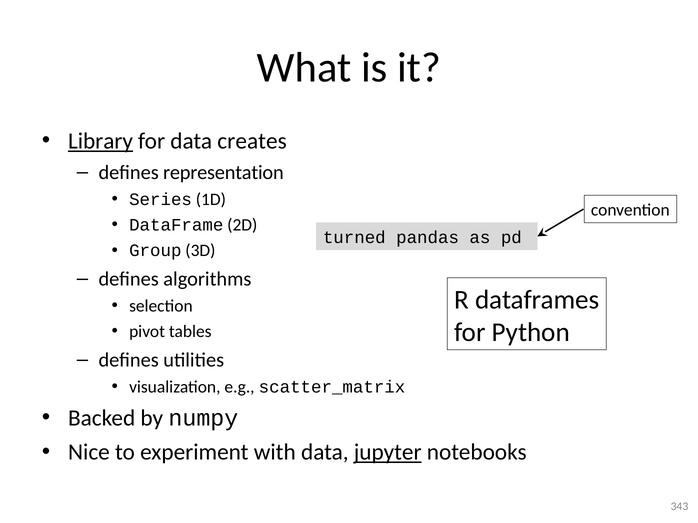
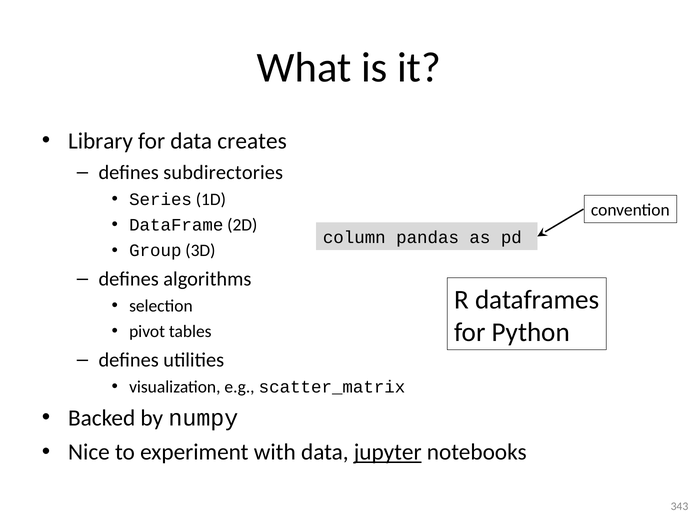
Library underline: present -> none (100, 141)
representation: representation -> subdirectories (223, 173)
turned: turned -> column (354, 238)
